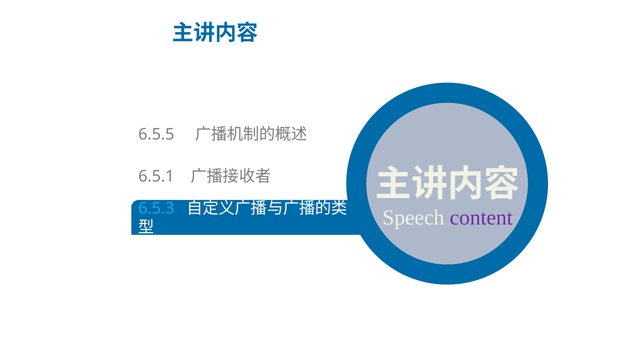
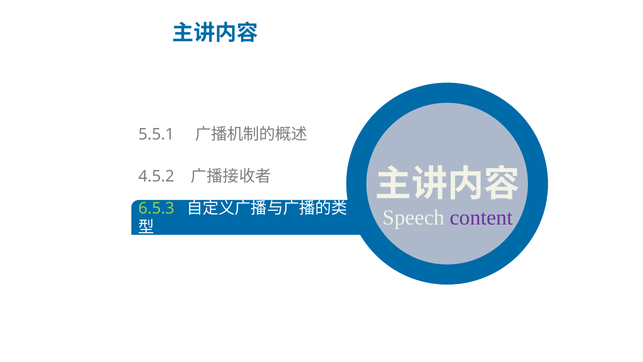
6.5.5: 6.5.5 -> 5.5.1 (156, 134)
6.5.1: 6.5.1 -> 4.5.2 (156, 177)
6.5.3 colour: light blue -> light green (156, 208)
